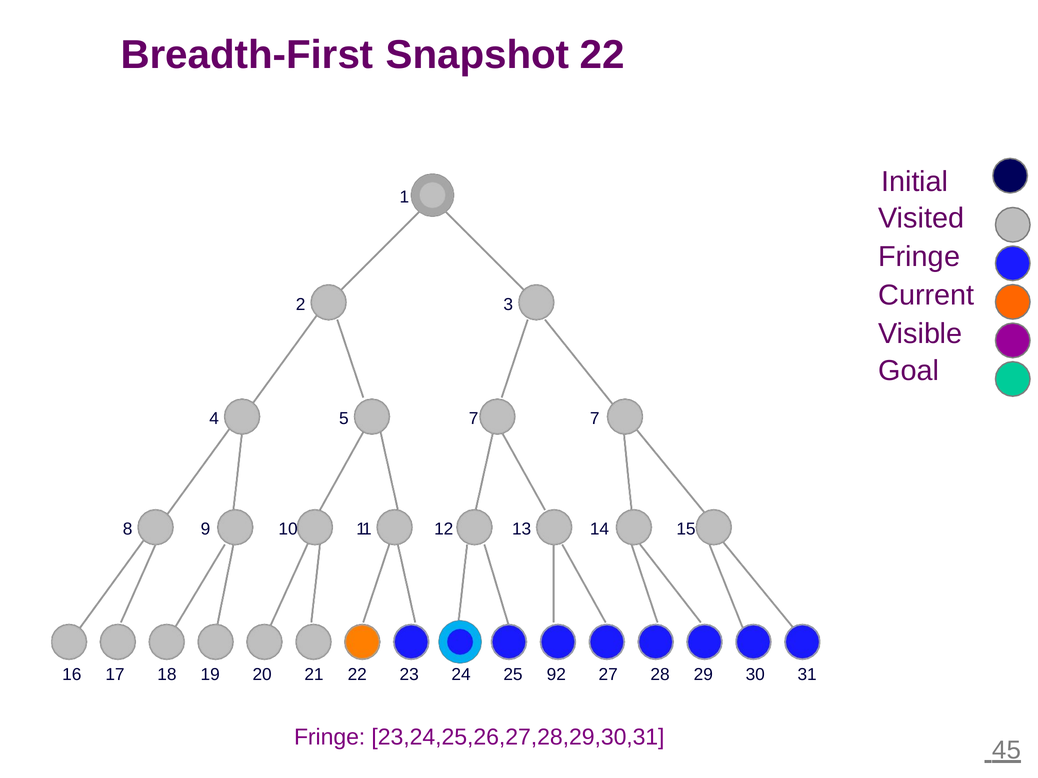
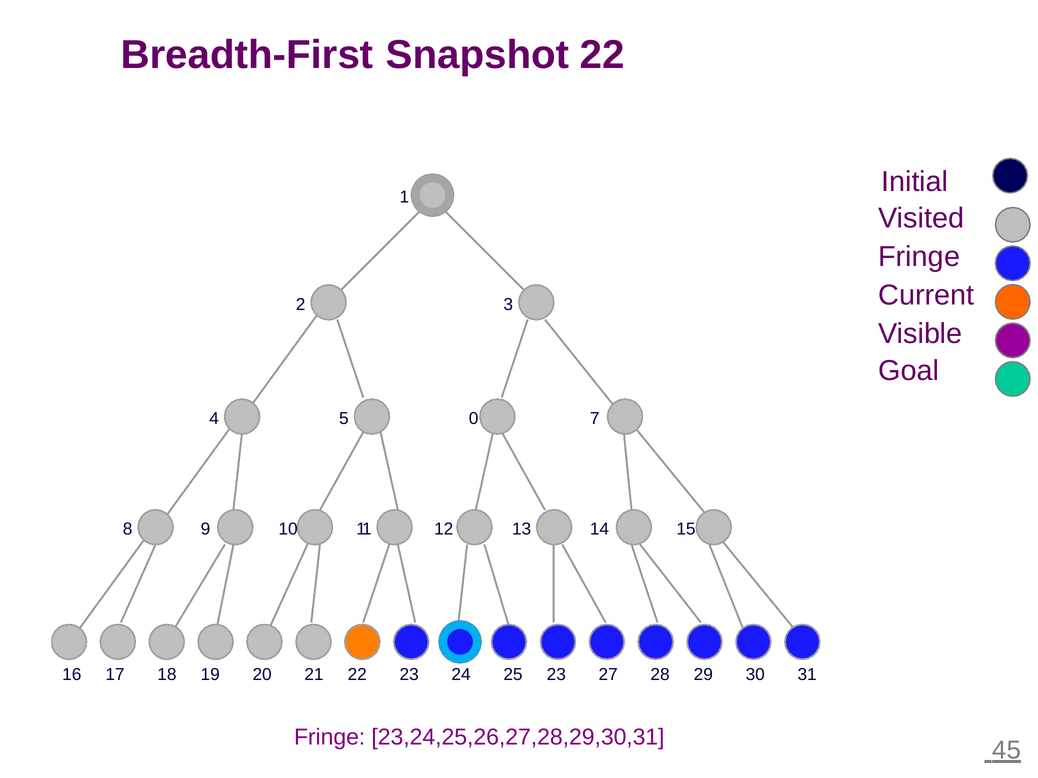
5 7: 7 -> 0 (474, 419)
25 92: 92 -> 23 (556, 675)
